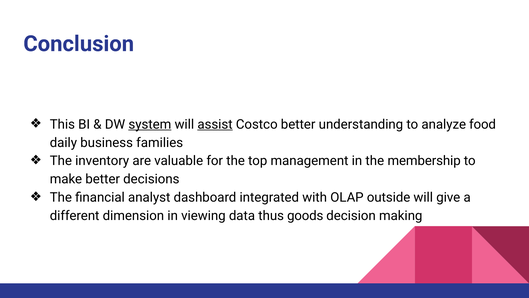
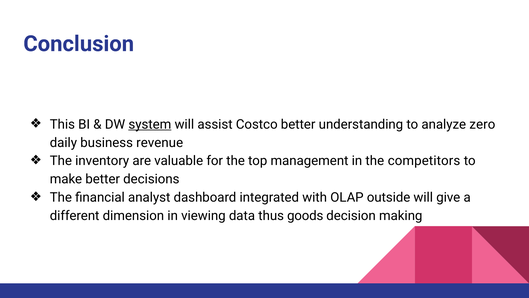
assist underline: present -> none (215, 124)
food: food -> zero (482, 124)
families: families -> revenue (160, 142)
membership: membership -> competitors (424, 161)
